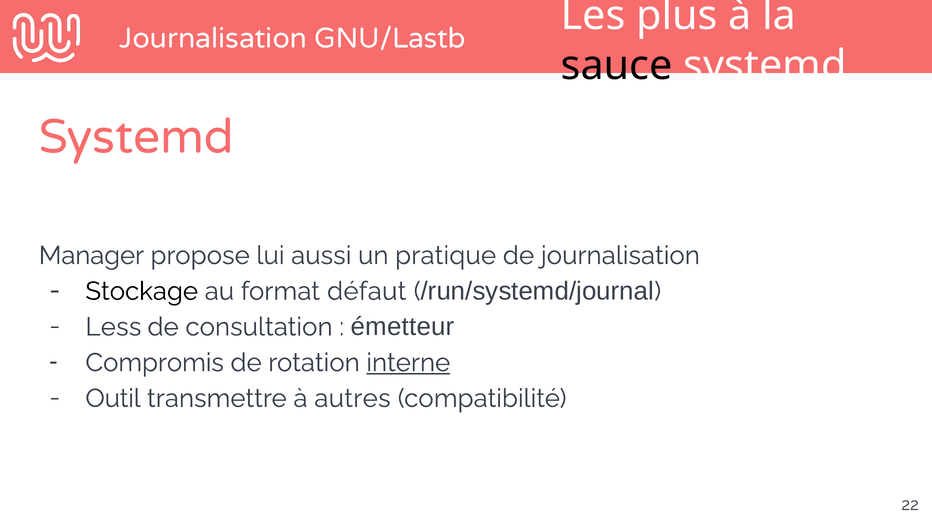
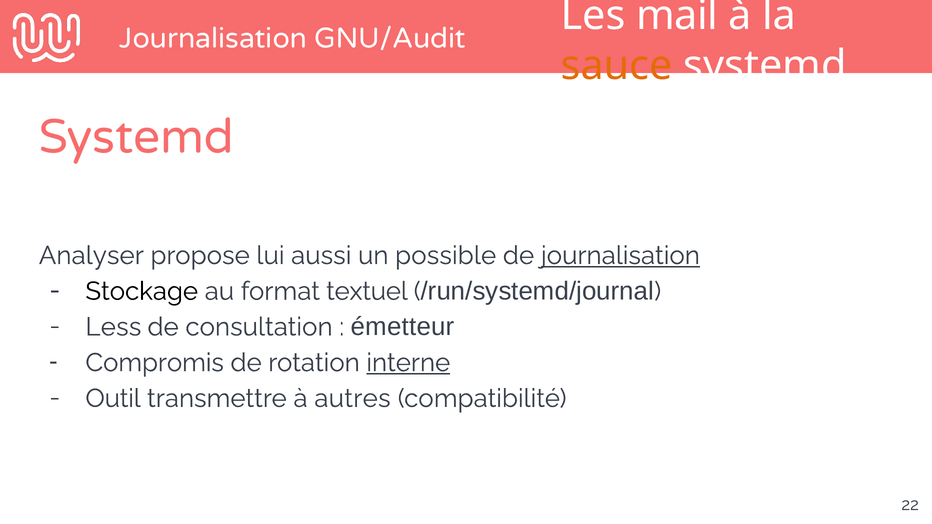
plus: plus -> mail (677, 16)
GNU/Lastb: GNU/Lastb -> GNU/Audit (390, 38)
sauce colour: black -> orange (617, 66)
Manager: Manager -> Analyser (91, 256)
pratique: pratique -> possible (446, 256)
journalisation underline: none -> present (620, 256)
défaut: défaut -> textuel (367, 291)
